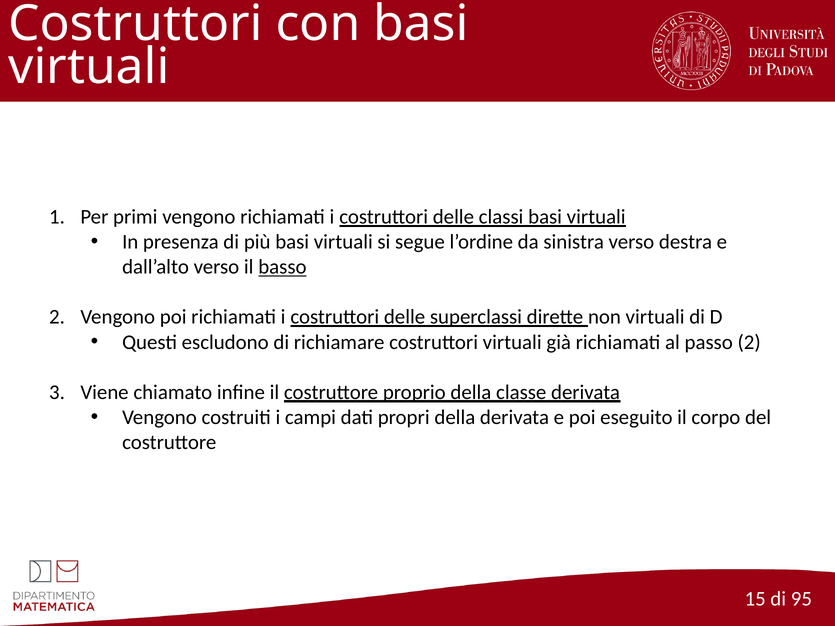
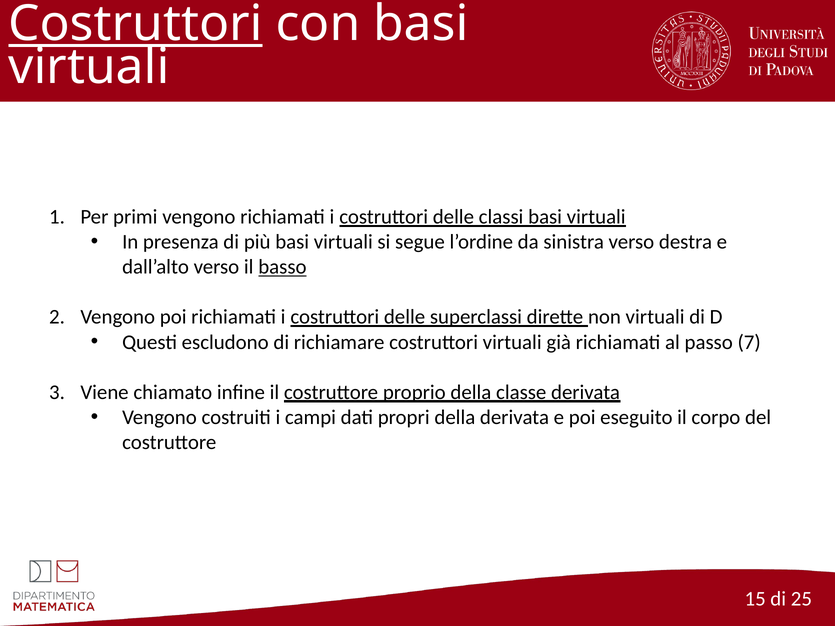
Costruttori underline: none -> present (136, 24)
passo 2: 2 -> 7 (749, 342)
95: 95 -> 25 (801, 599)
